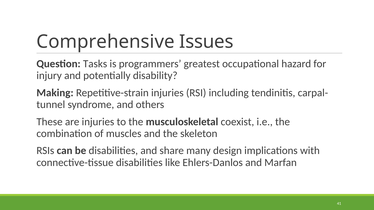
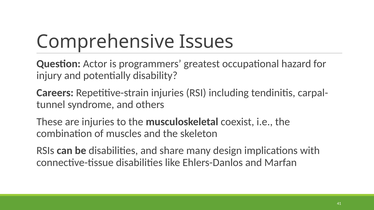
Tasks: Tasks -> Actor (95, 64)
Making: Making -> Careers (55, 93)
